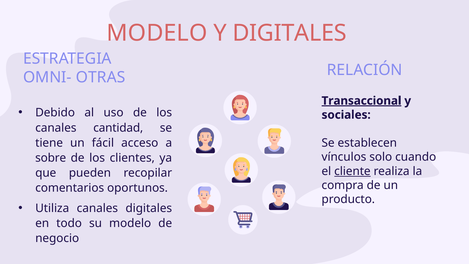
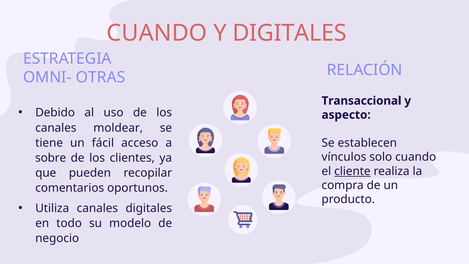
MODELO: MODELO -> CUANDO (157, 33)
Transaccional underline: present -> none (361, 101)
sociales: sociales -> aspecto (346, 115)
cantidad: cantidad -> moldear (118, 128)
